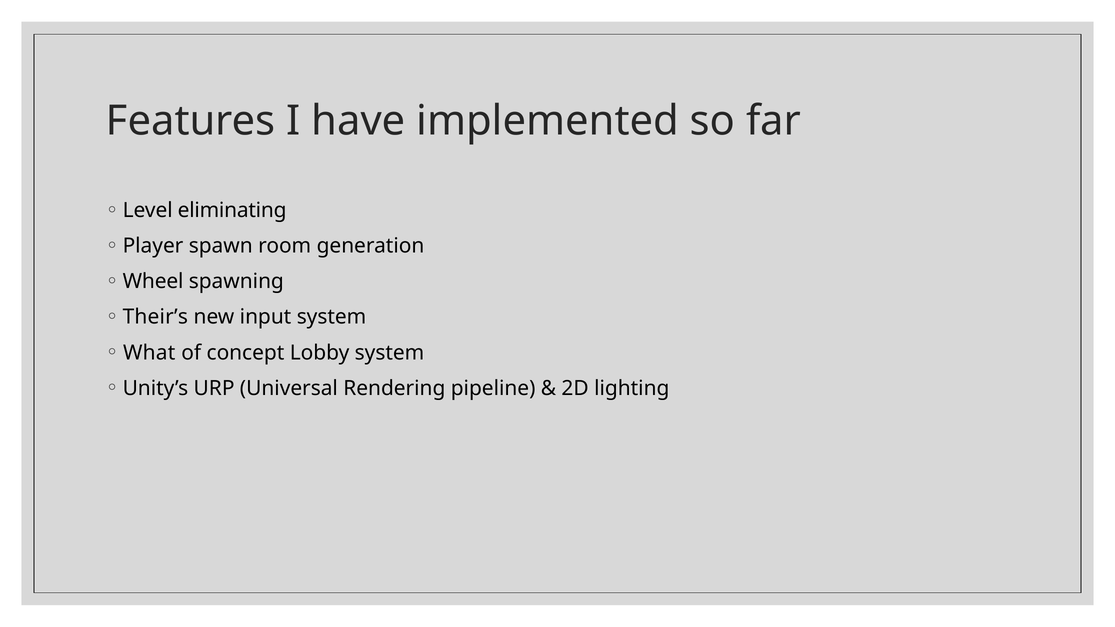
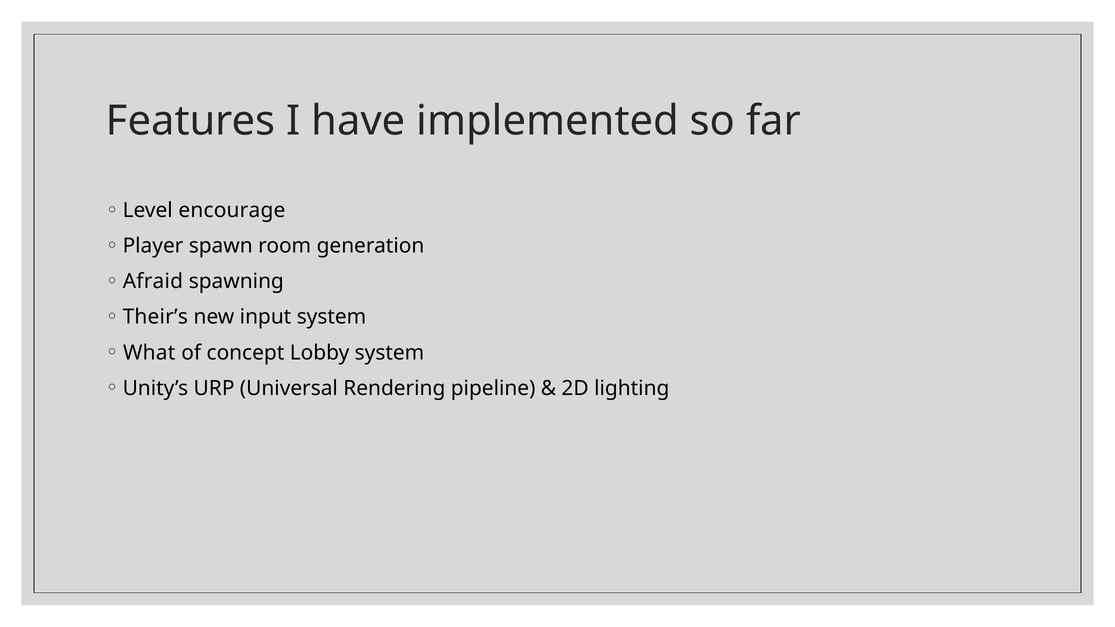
eliminating: eliminating -> encourage (232, 211)
Wheel: Wheel -> Afraid (153, 282)
